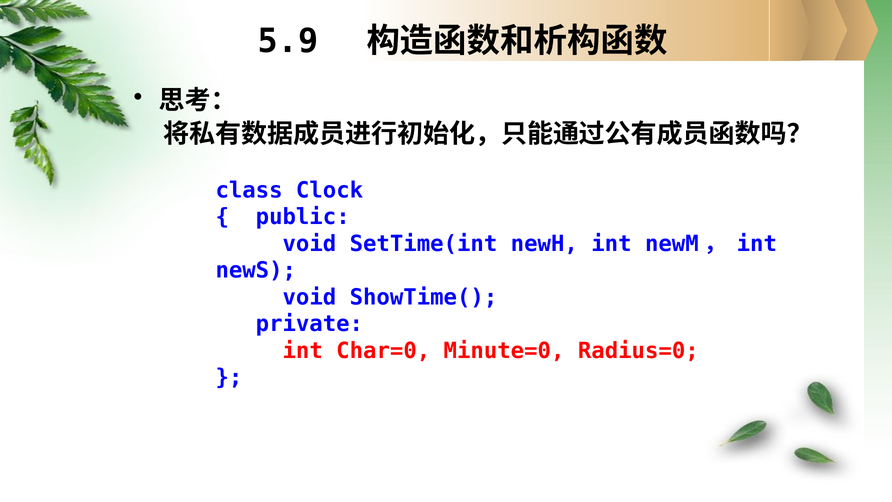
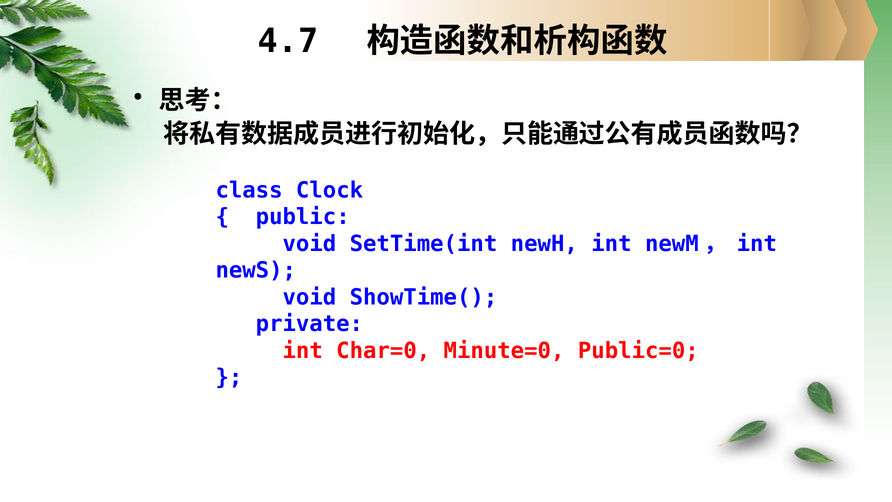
5.9: 5.9 -> 4.7 (288, 41)
Radius=0: Radius=0 -> Public=0 (638, 351)
